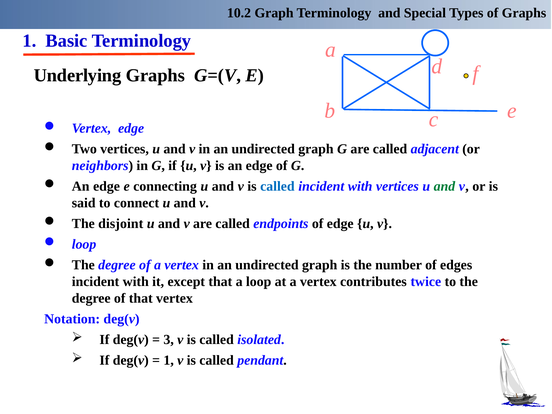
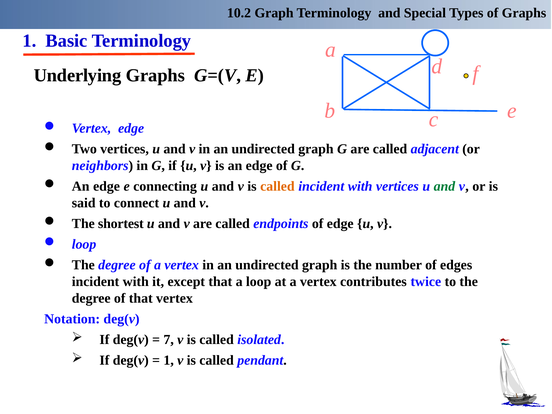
called colour: blue -> orange (277, 186)
disjoint: disjoint -> shortest (121, 224)
3: 3 -> 7 (169, 340)
